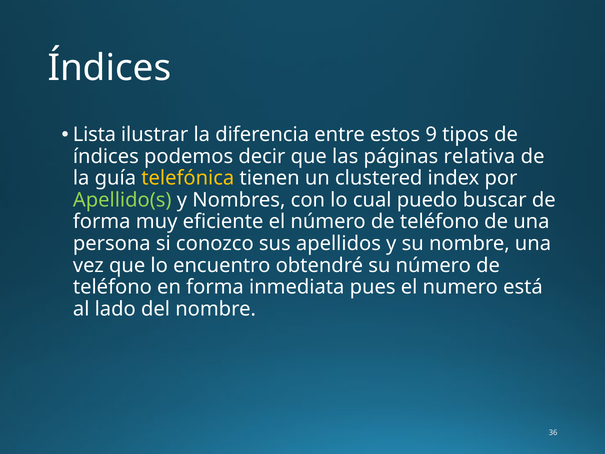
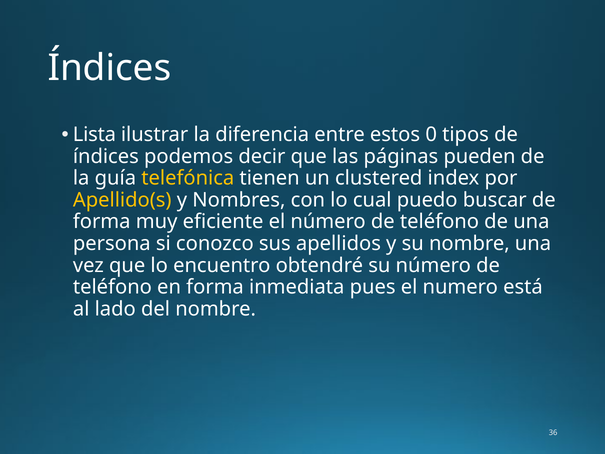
9: 9 -> 0 (431, 135)
relativa: relativa -> pueden (480, 156)
Apellido(s colour: light green -> yellow (122, 200)
